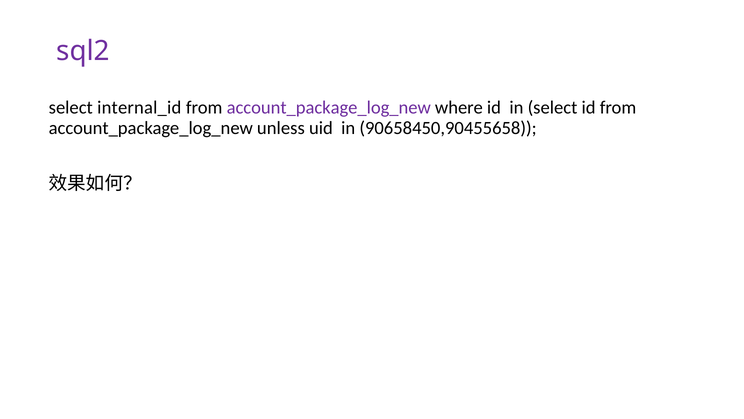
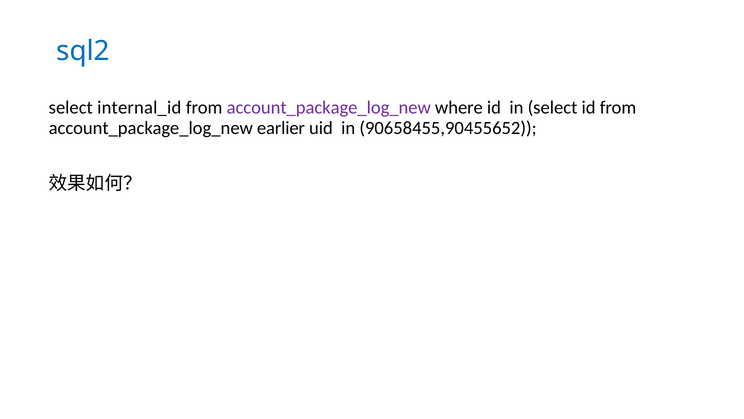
sql2 colour: purple -> blue (83, 51)
unless: unless -> earlier (281, 128)
90658450,90455658: 90658450,90455658 -> 90658455,90455652 (448, 128)
